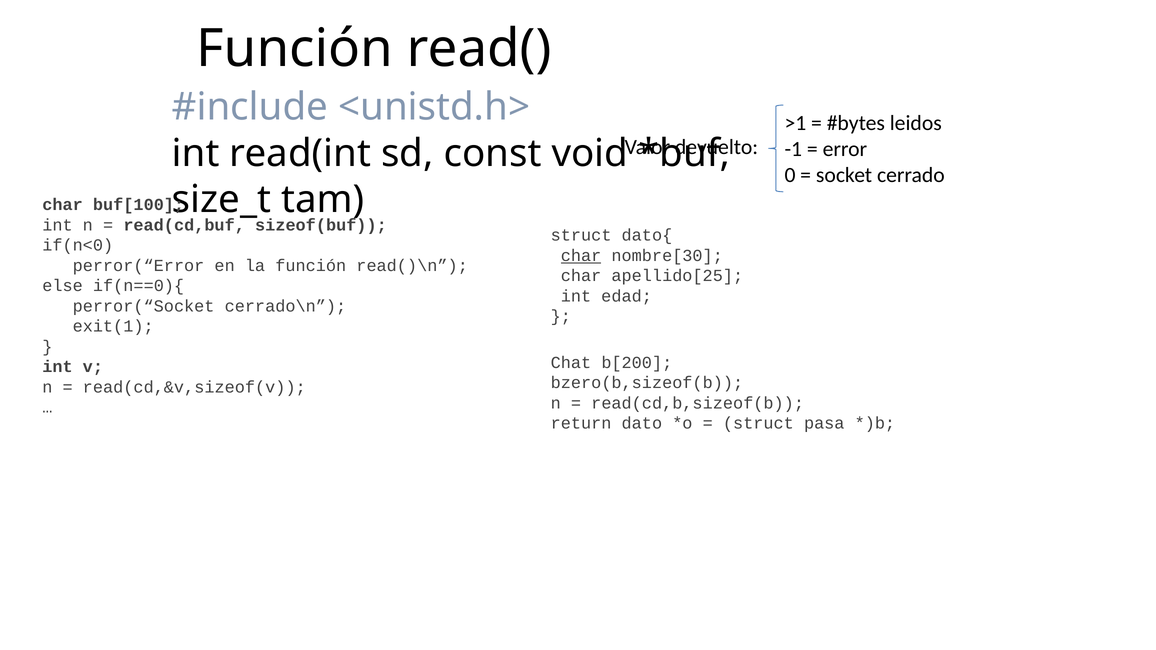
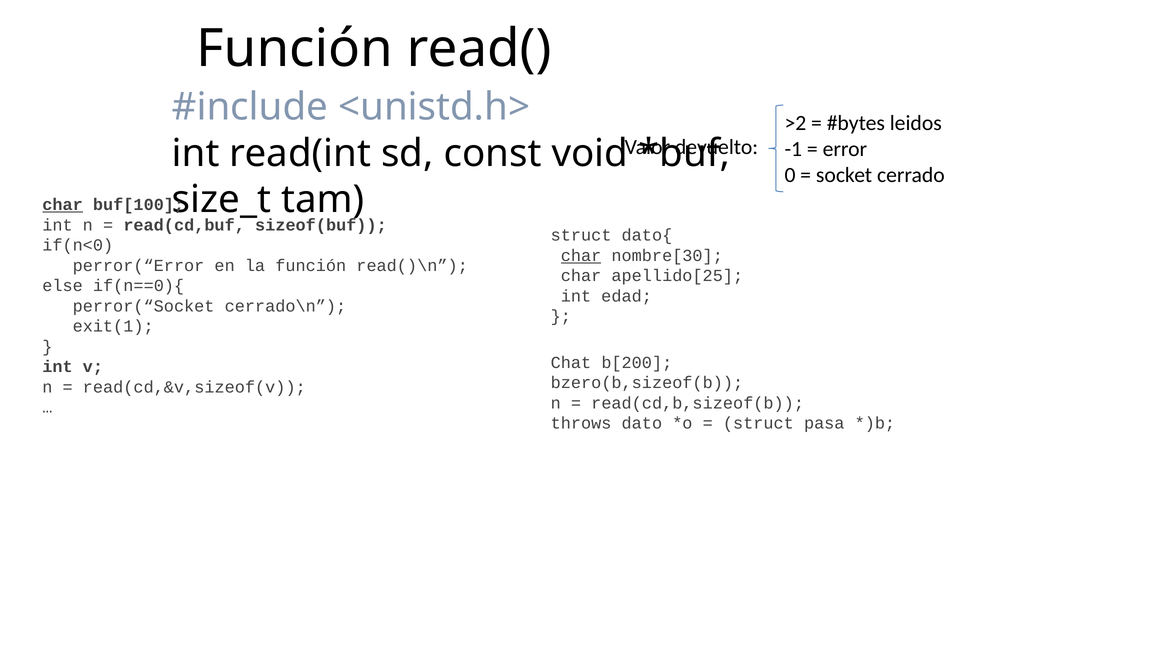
>1: >1 -> >2 (795, 123)
char underline: none -> present (63, 205)
return: return -> throws (581, 423)
